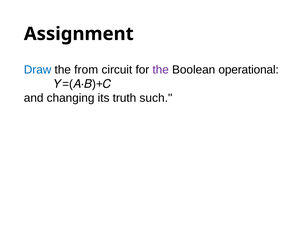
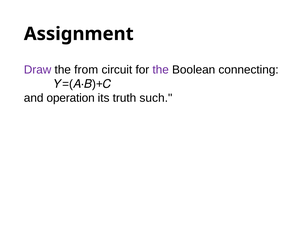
Draw colour: blue -> purple (38, 70)
operational: operational -> connecting (249, 70)
changing: changing -> operation (71, 98)
